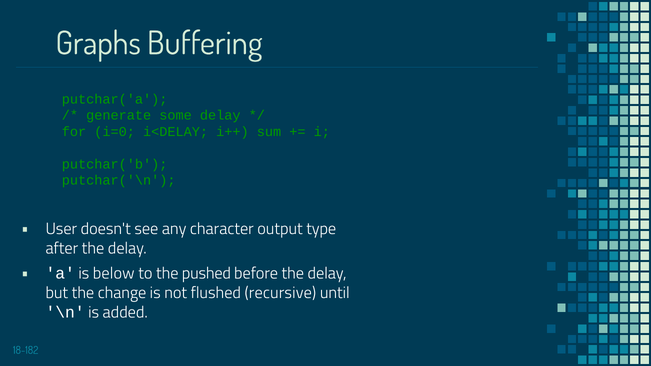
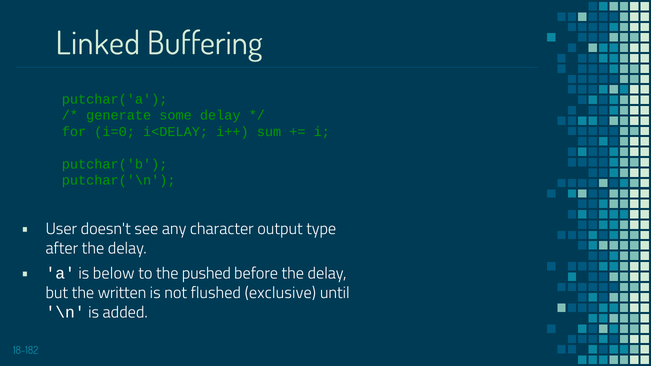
Graphs: Graphs -> Linked (98, 44)
change: change -> written (122, 293)
recursive: recursive -> exclusive (280, 293)
